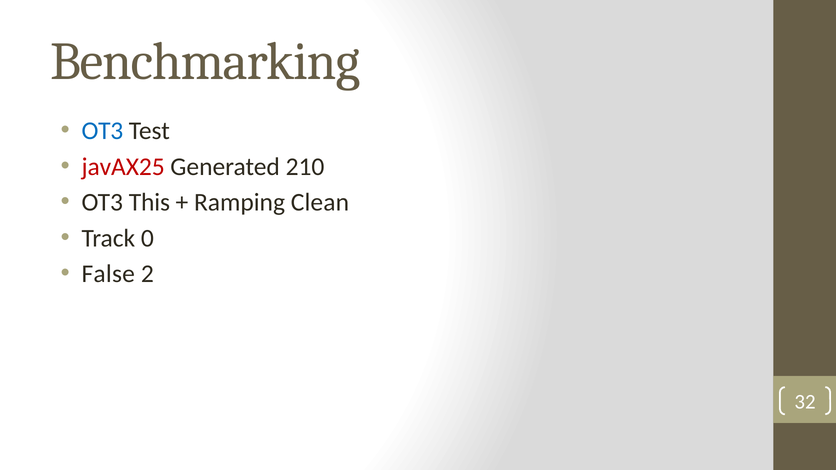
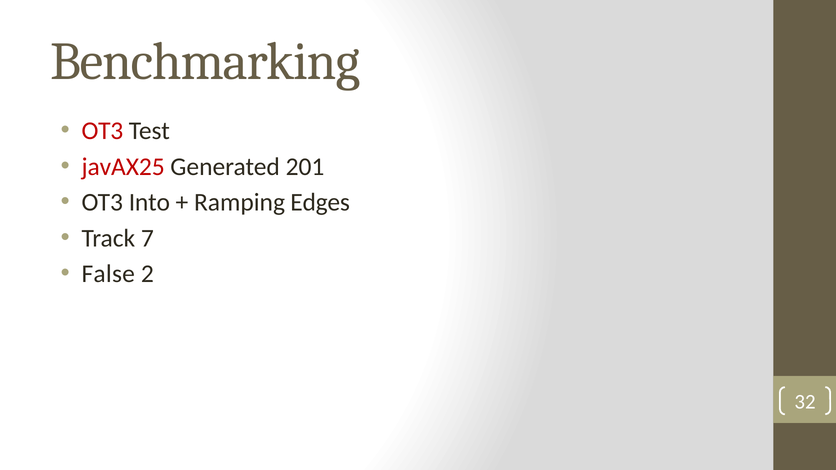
OT3 colour: blue -> red (102, 131)
210: 210 -> 201 (305, 167)
This: This -> Into (149, 203)
Clean: Clean -> Edges (320, 203)
0: 0 -> 7 (147, 238)
